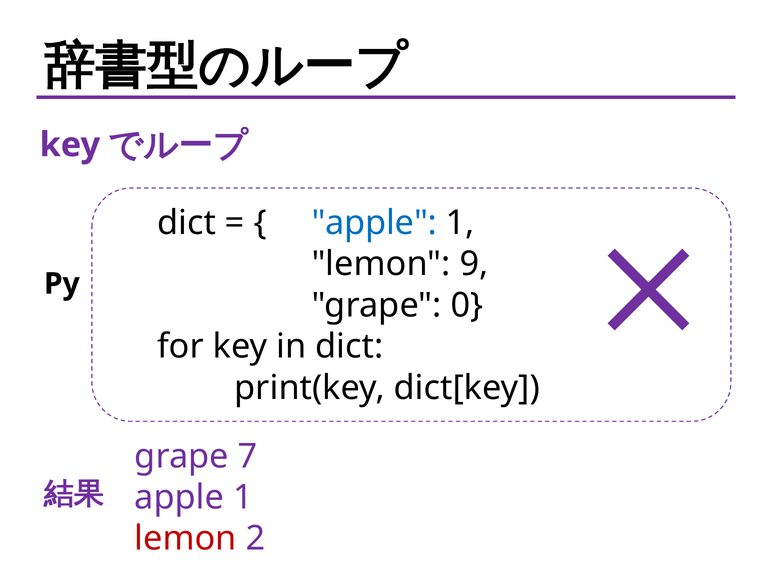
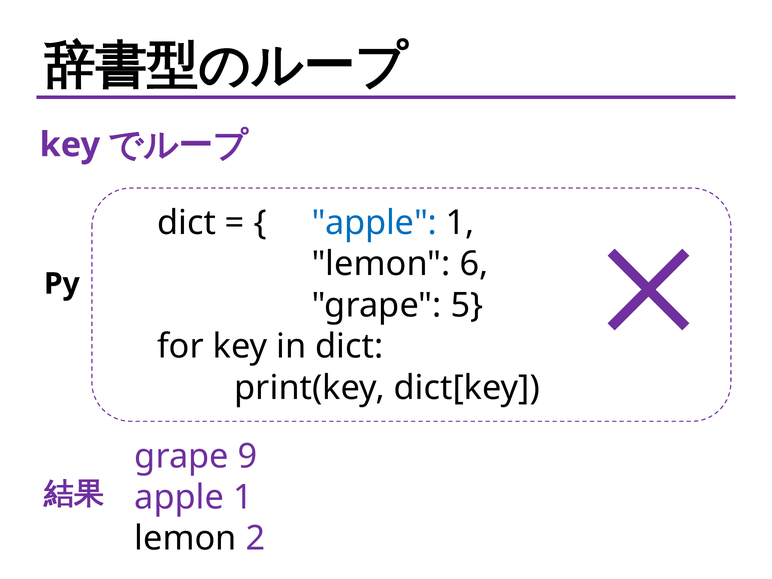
9: 9 -> 6 (474, 264)
0: 0 -> 5 (467, 305)
7: 7 -> 9 (247, 456)
lemon colour: red -> black (186, 539)
